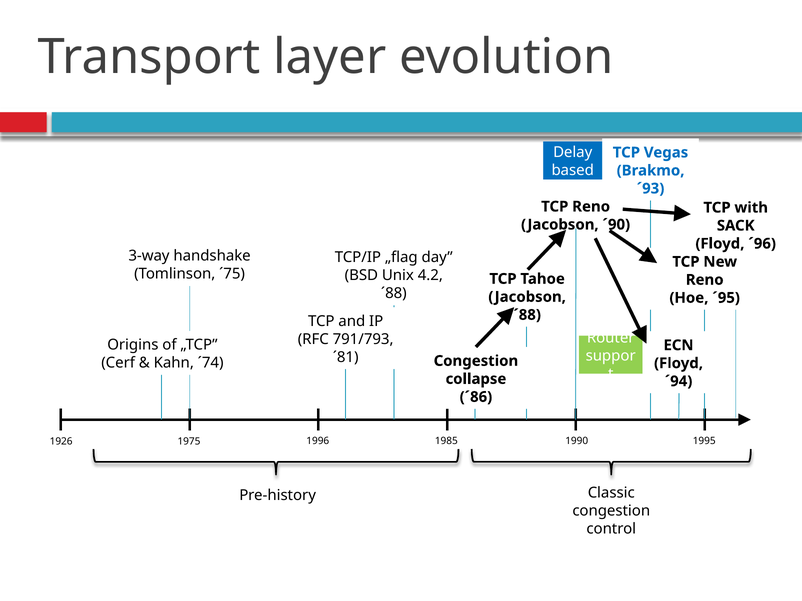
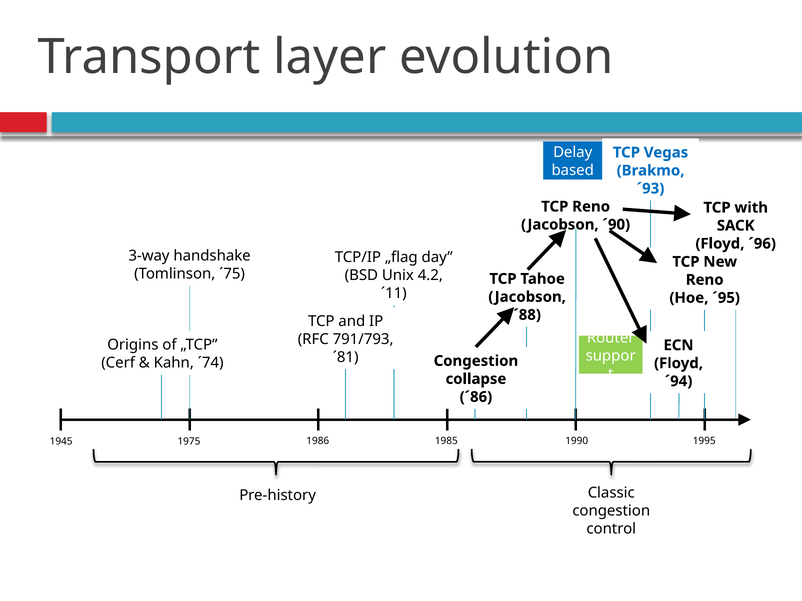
´88: ´88 -> ´11 (394, 294)
1926: 1926 -> 1945 (61, 442)
1996: 1996 -> 1986 (318, 442)
